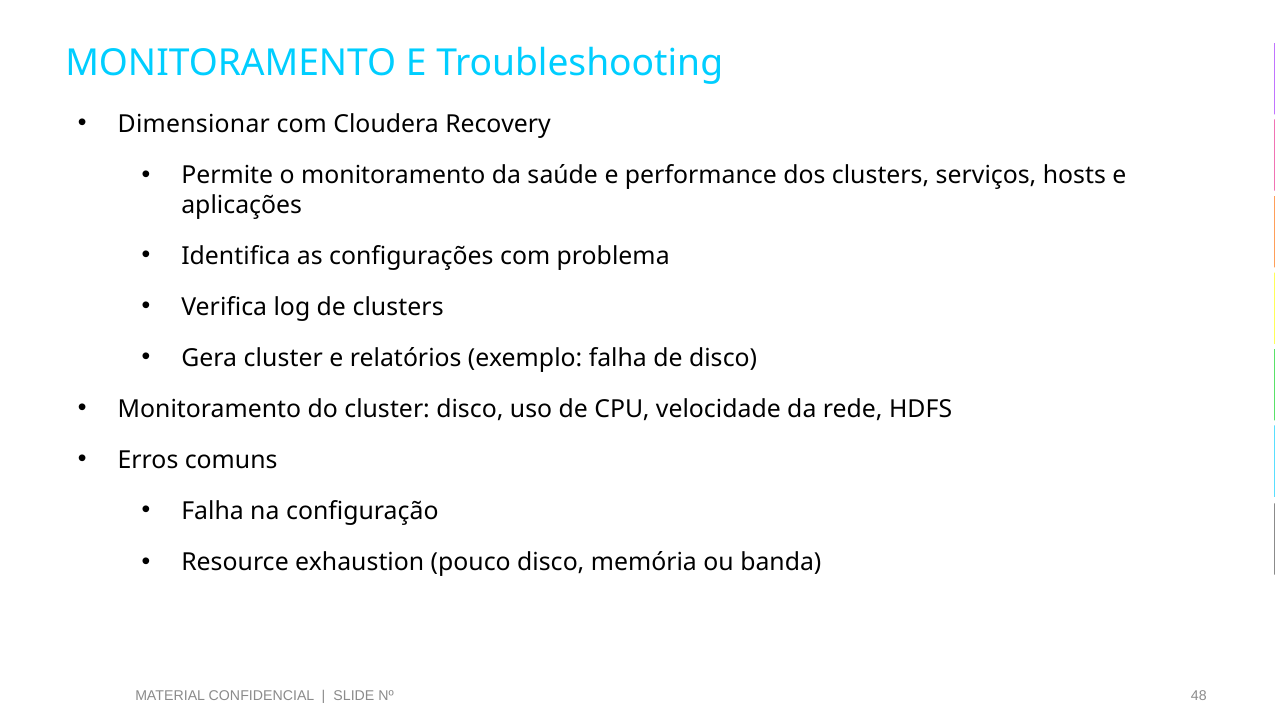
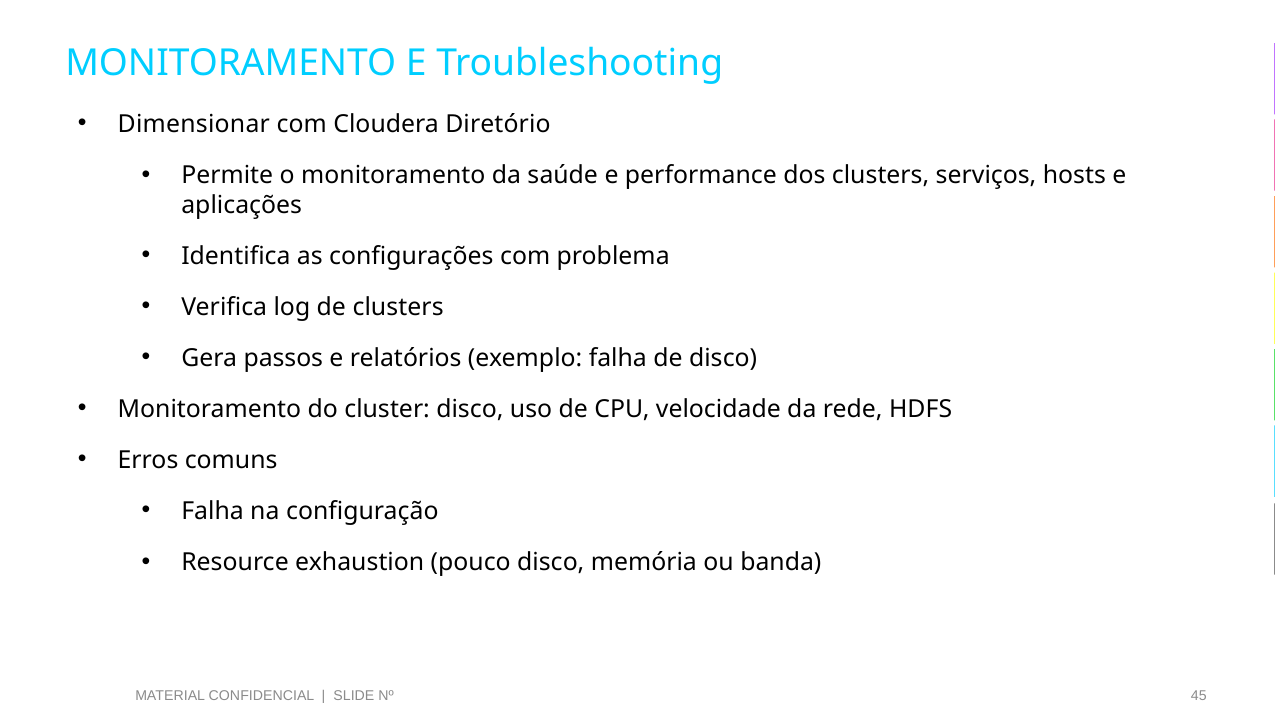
Recovery: Recovery -> Diretório (498, 124)
Gera cluster: cluster -> passos (283, 358)
48: 48 -> 45 (1199, 696)
